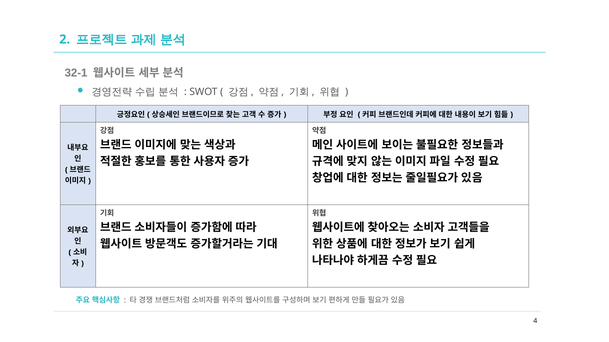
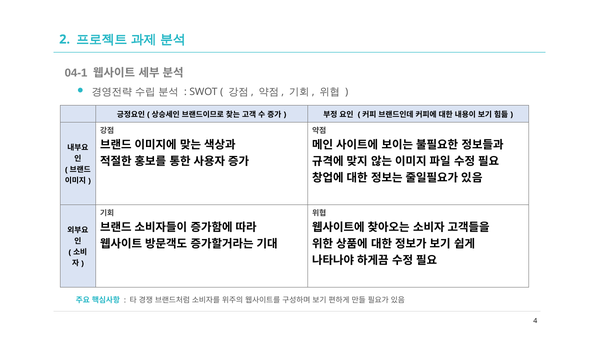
32-1: 32-1 -> 04-1 (76, 73)
